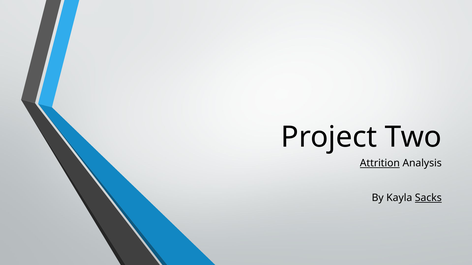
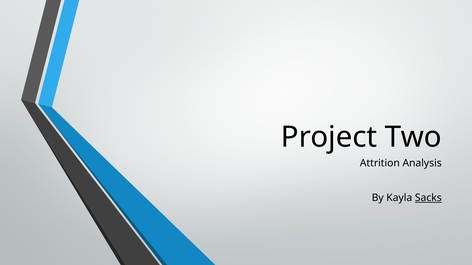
Attrition underline: present -> none (380, 163)
